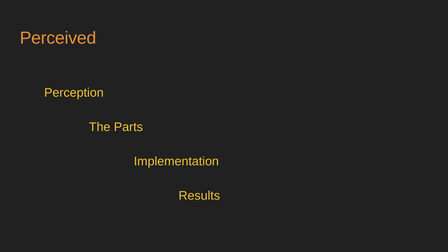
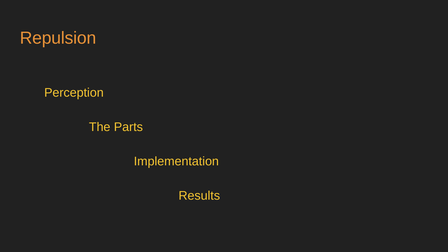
Perceived: Perceived -> Repulsion (58, 38)
